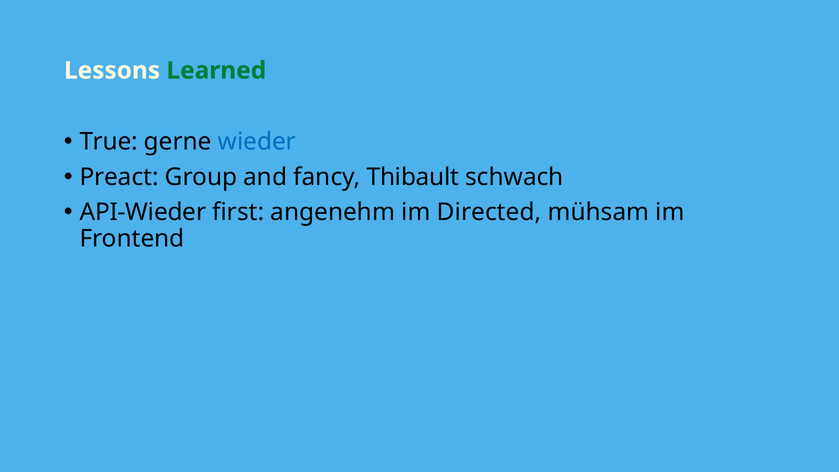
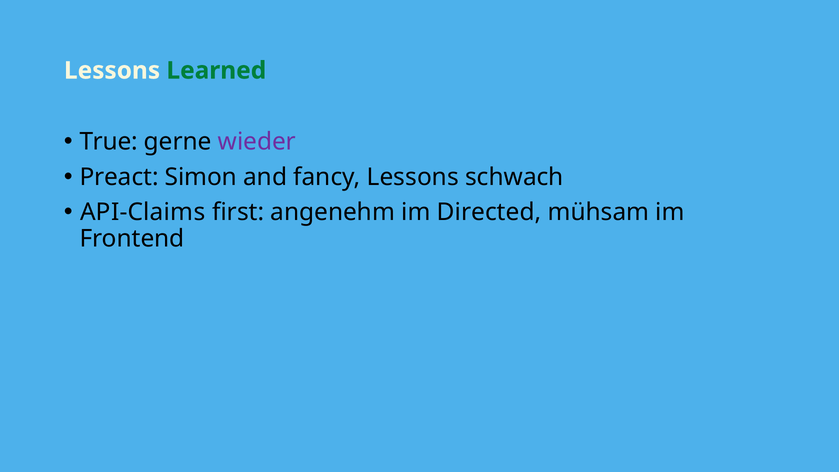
wieder colour: blue -> purple (257, 142)
Group: Group -> Simon (201, 177)
fancy Thibault: Thibault -> Lessons (413, 177)
API-Wieder: API-Wieder -> API-Claims (143, 212)
